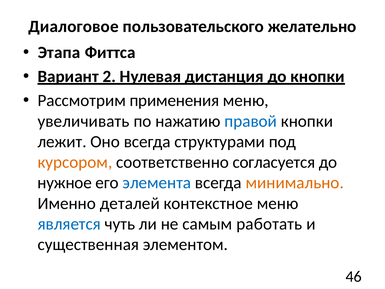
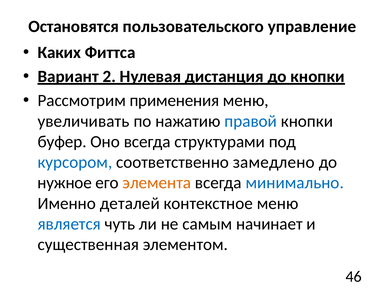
Диалоговое: Диалоговое -> Остановятся (74, 27)
желательно: желательно -> управление (312, 27)
Этапа: Этапа -> Каких (59, 53)
лежит: лежит -> буфер (62, 142)
курсором colour: orange -> blue (75, 162)
согласуется: согласуется -> замедлено (274, 162)
элемента colour: blue -> orange (157, 183)
минимально colour: orange -> blue (295, 183)
работать: работать -> начинает (269, 224)
